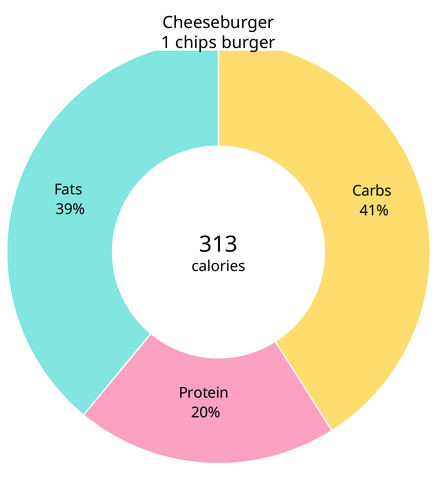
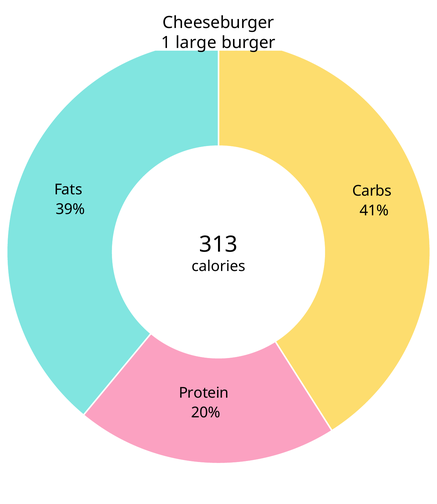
chips: chips -> large (196, 43)
